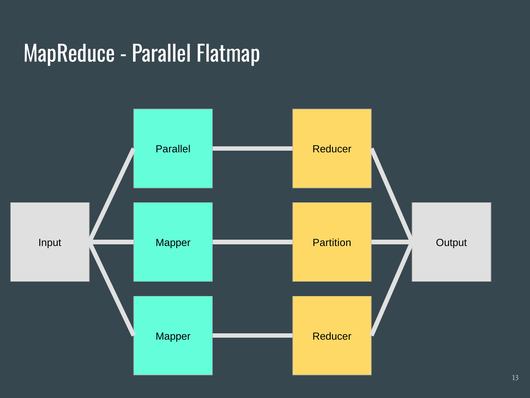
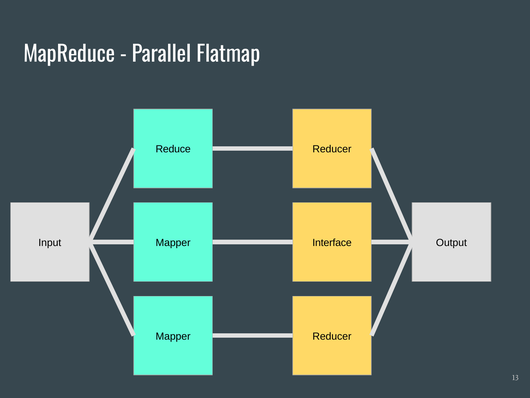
Parallel: Parallel -> Reduce (173, 149)
Partition: Partition -> Interface (332, 242)
